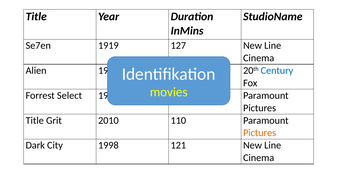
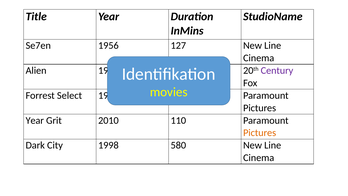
1919: 1919 -> 1956 (108, 46)
Century colour: blue -> purple (277, 70)
Title: Title -> Year (35, 120)
121: 121 -> 580 (178, 145)
